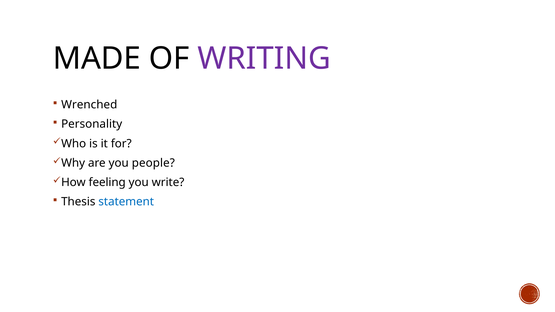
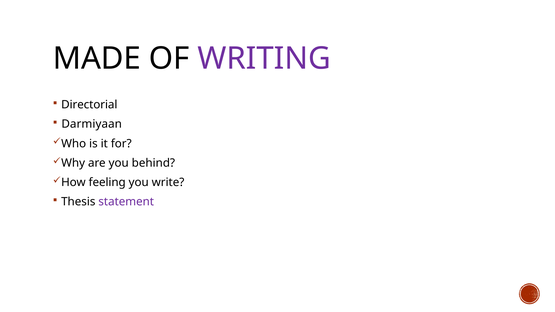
Wrenched: Wrenched -> Directorial (89, 105)
Personality: Personality -> Darmiyaan (92, 124)
people: people -> behind (153, 163)
statement colour: blue -> purple (126, 202)
